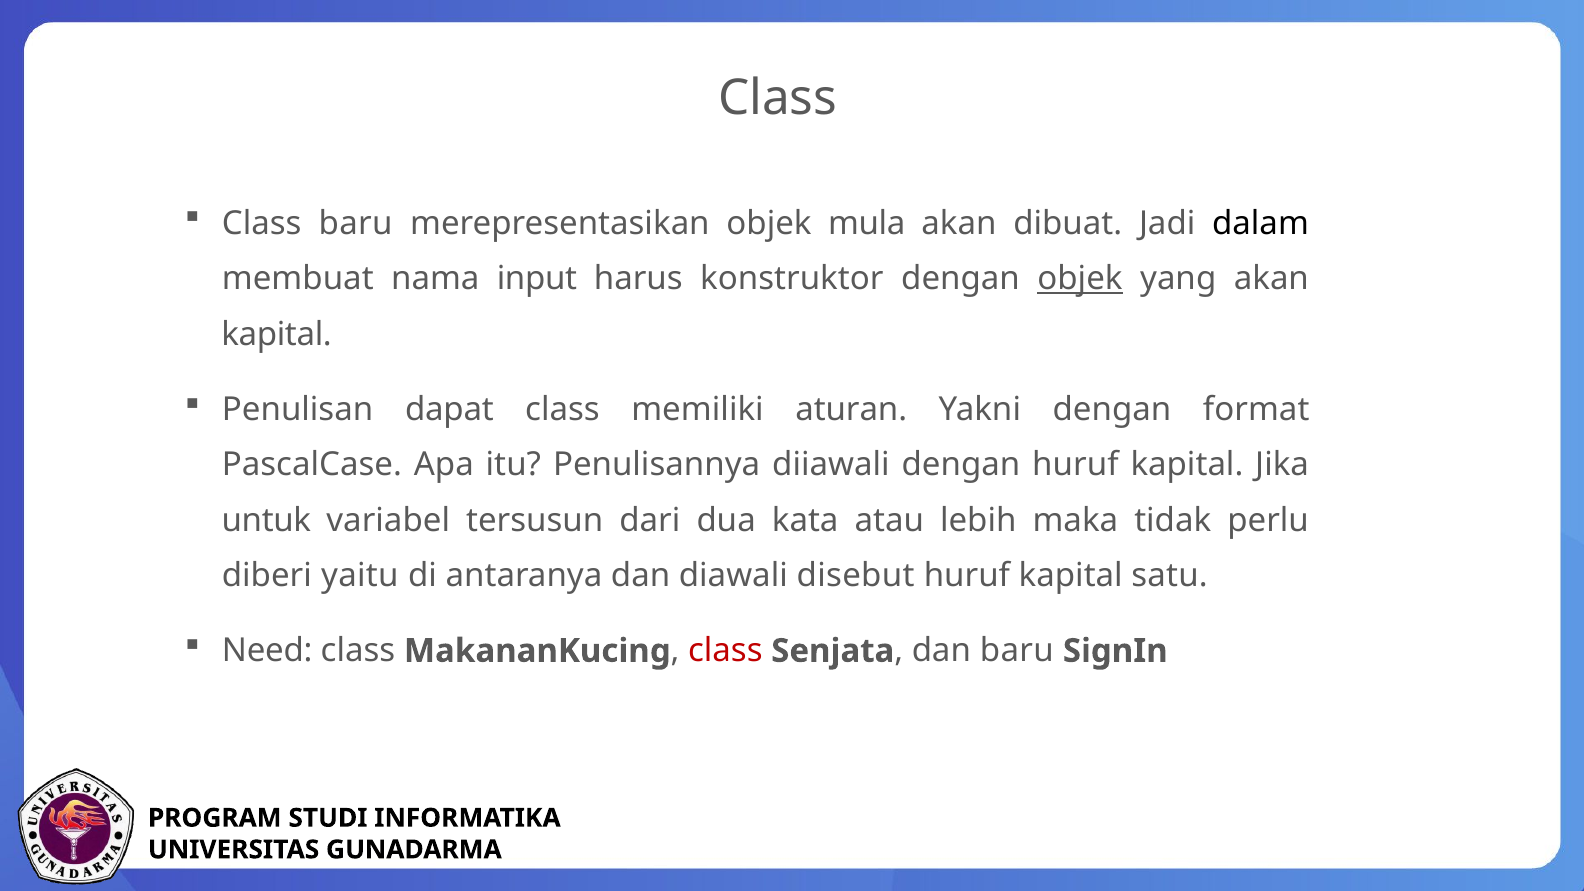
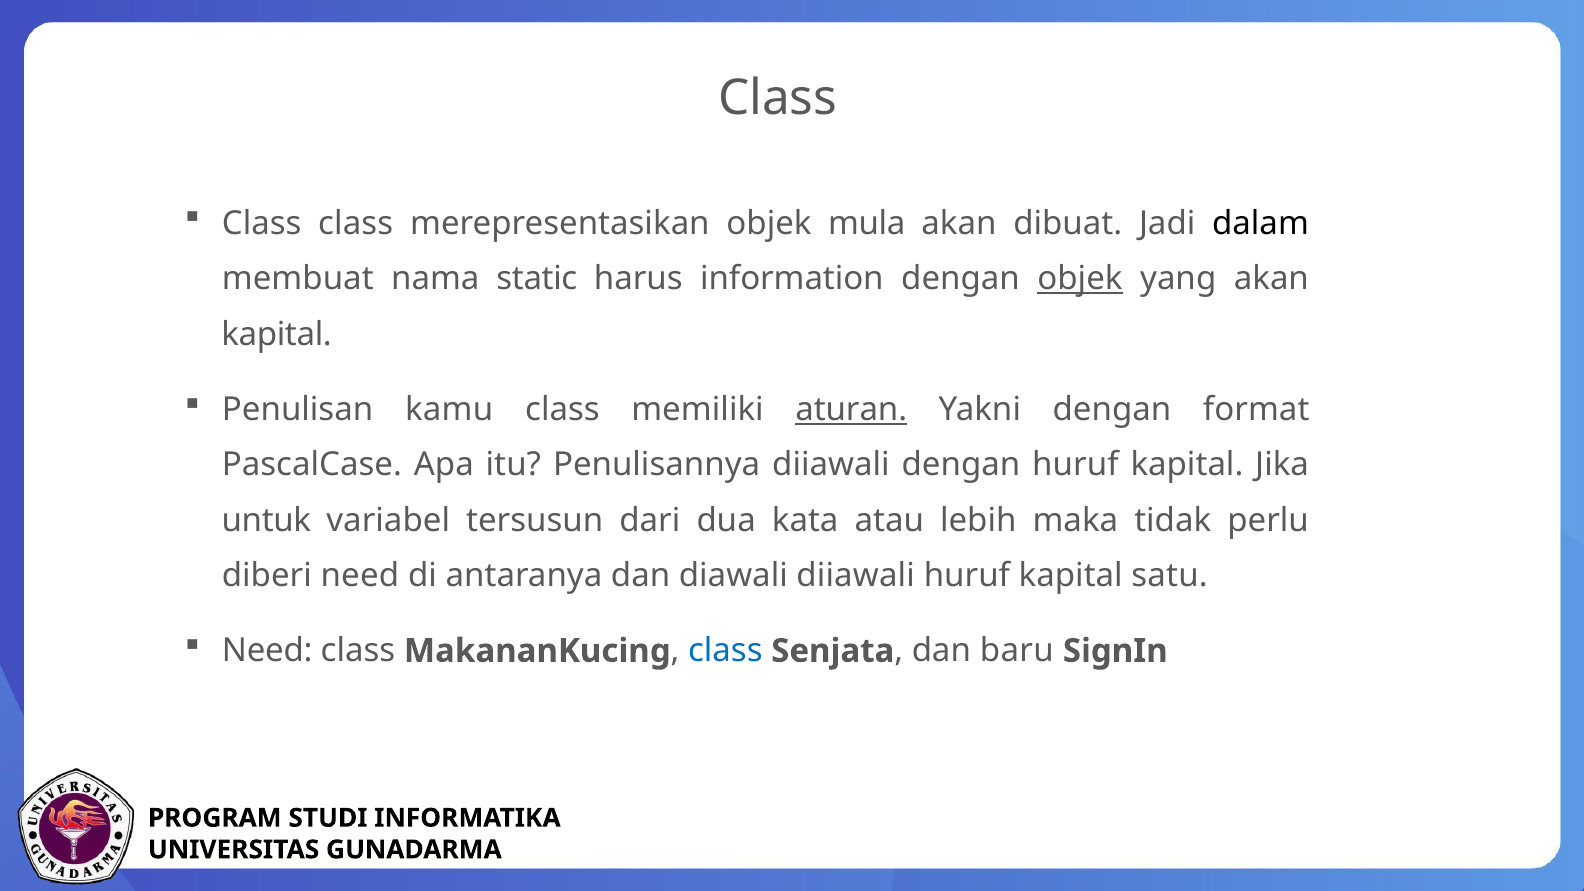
Class baru: baru -> class (356, 223)
input: input -> static (537, 279)
konstruktor: konstruktor -> information (792, 279)
dapat: dapat -> kamu (449, 409)
aturan underline: none -> present (851, 409)
diberi yaitu: yaitu -> need (360, 576)
diawali disebut: disebut -> diiawali (856, 576)
class colour: red -> blue (725, 651)
